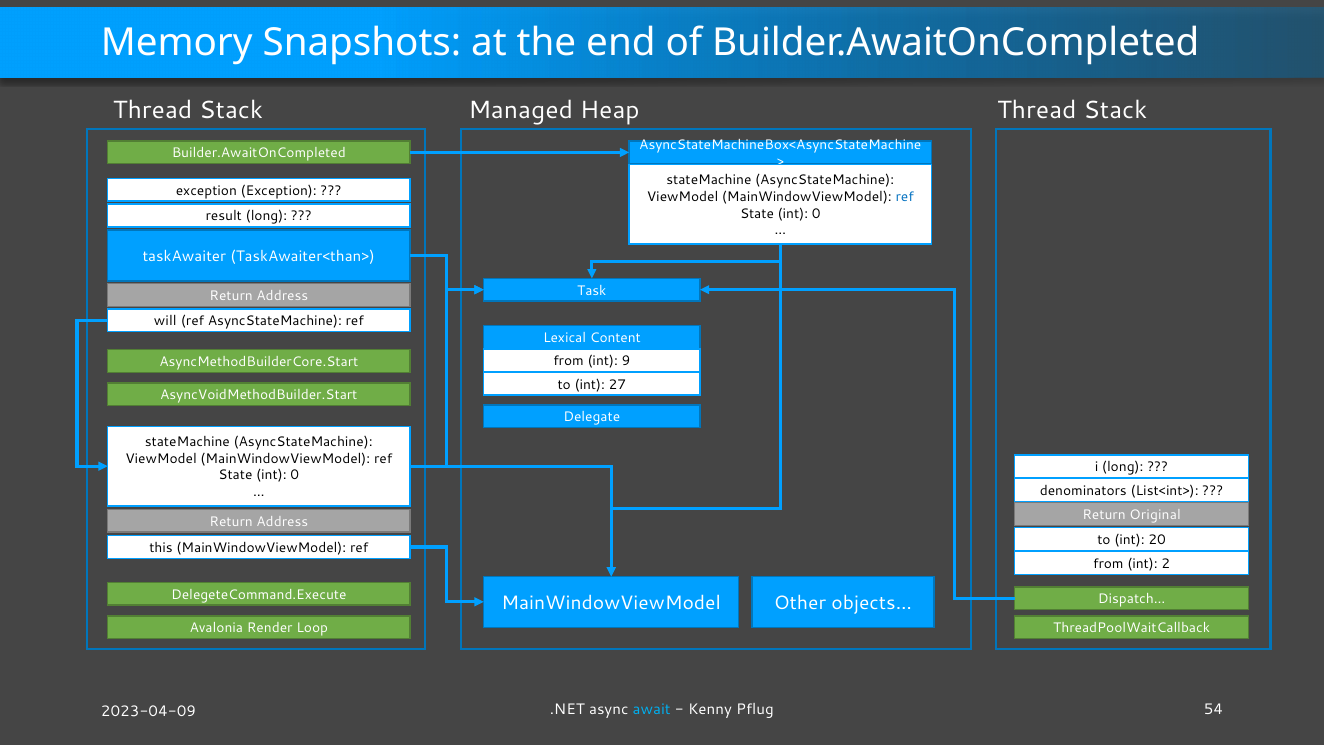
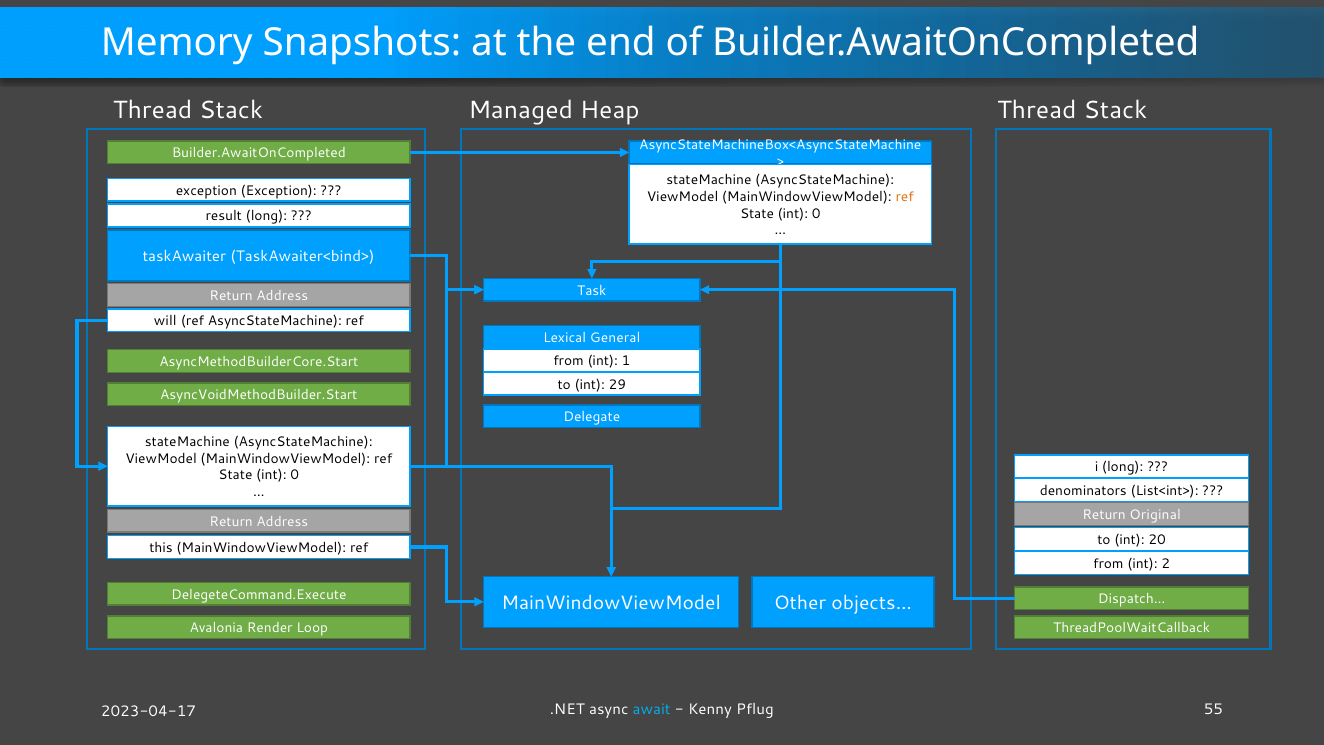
ref colour: blue -> orange (905, 197)
TaskAwaiter<than>: TaskAwaiter<than> -> TaskAwaiter<bind> (302, 256)
Content: Content -> General (615, 338)
9: 9 -> 1 (626, 361)
27: 27 -> 29 (617, 385)
54: 54 -> 55 (1213, 709)
2023-04-09: 2023-04-09 -> 2023-04-17 (148, 711)
